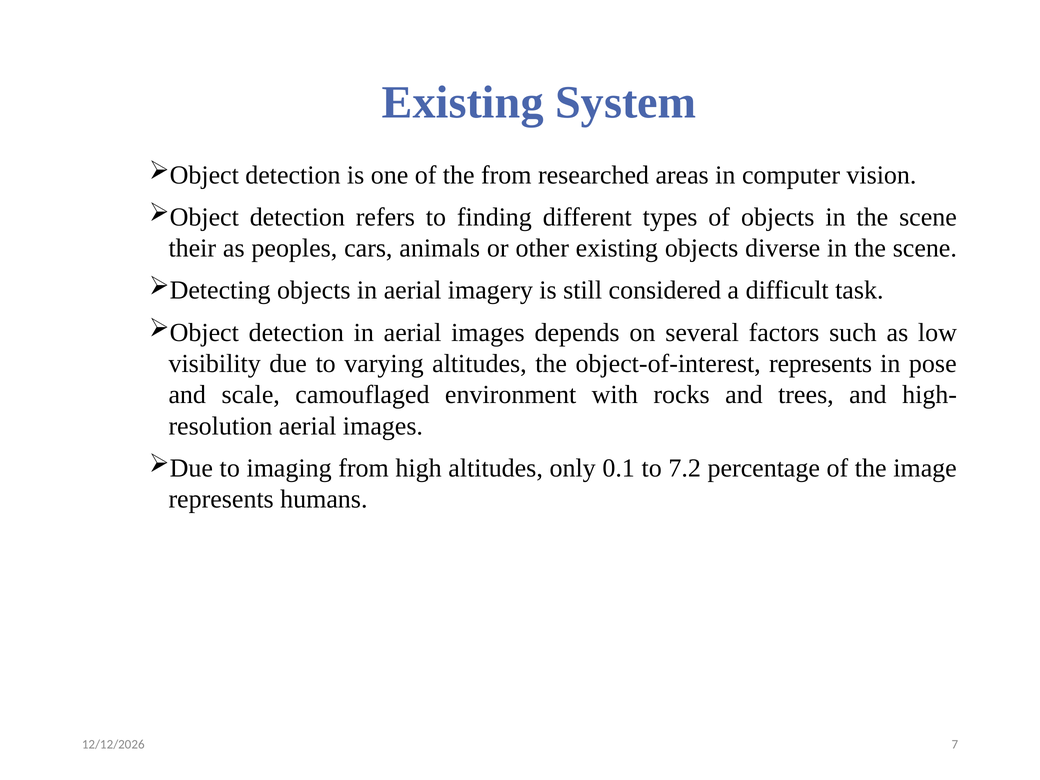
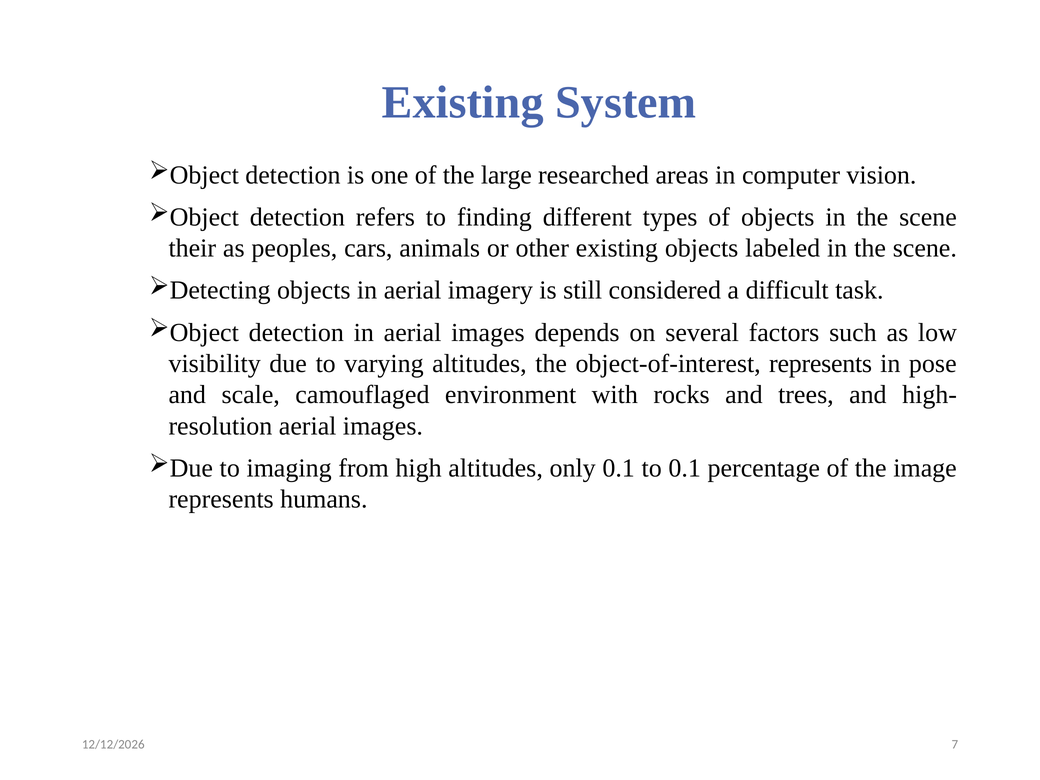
the from: from -> large (506, 175)
diverse: diverse -> labeled (783, 248)
to 7.2: 7.2 -> 0.1 (685, 468)
